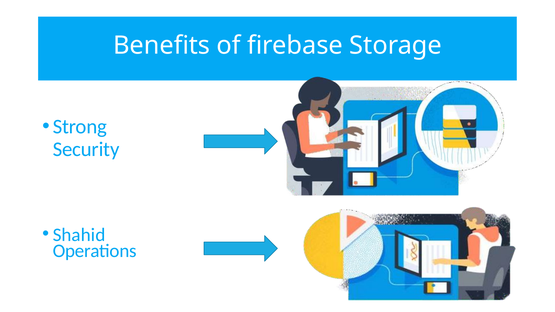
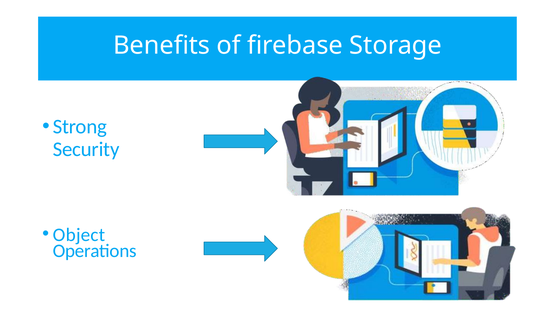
Shahid: Shahid -> Object (79, 235)
